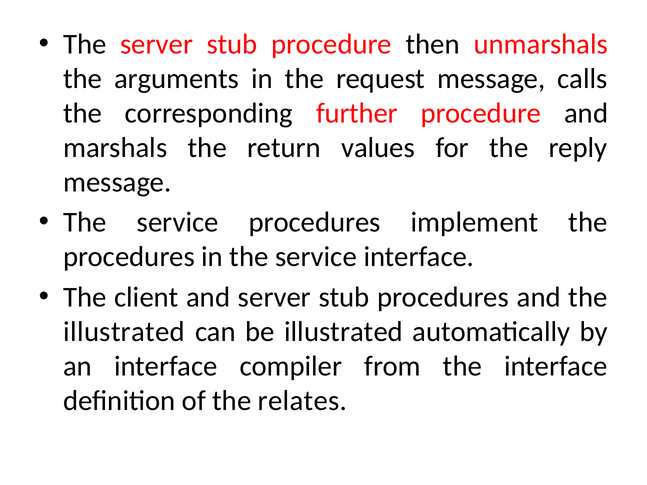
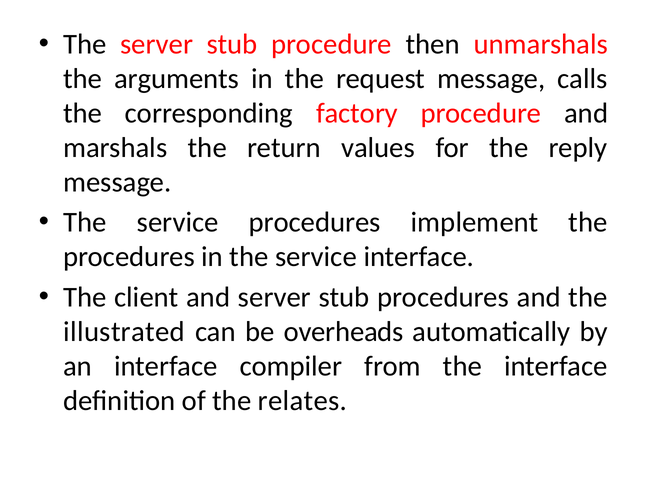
further: further -> factory (357, 113)
be illustrated: illustrated -> overheads (344, 332)
